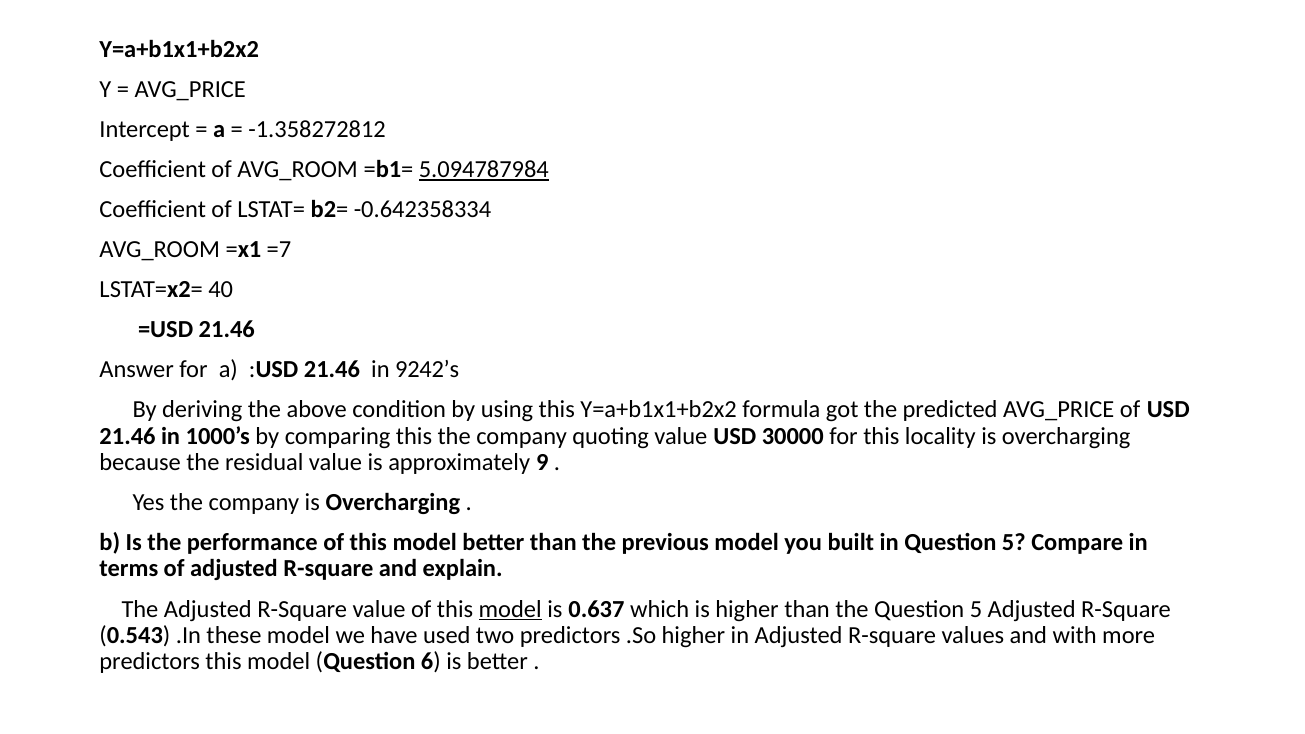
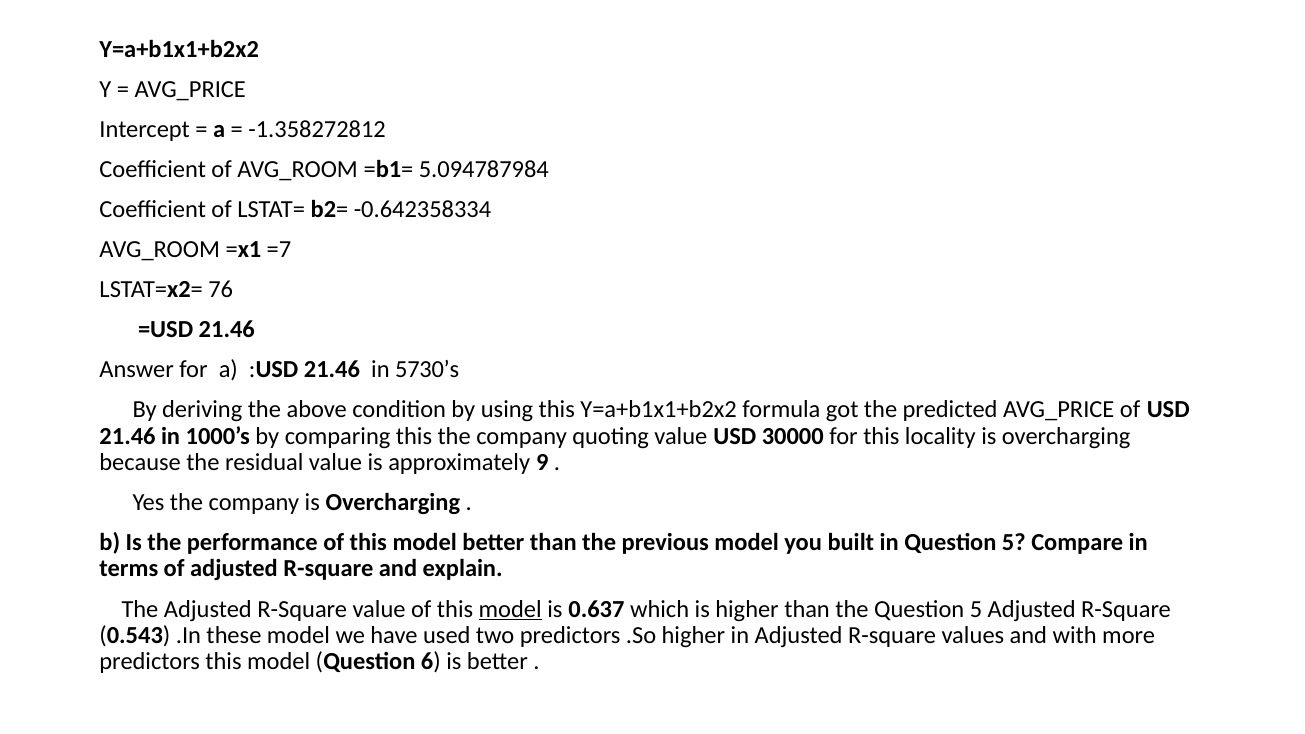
5.094787984 underline: present -> none (484, 169)
40: 40 -> 76 (221, 289)
9242’s: 9242’s -> 5730’s (427, 370)
